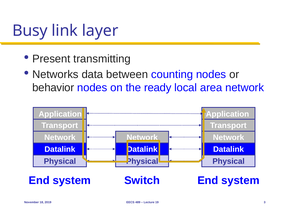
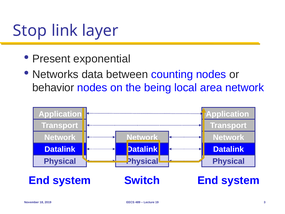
Busy: Busy -> Stop (30, 31)
transmitting: transmitting -> exponential (102, 59)
ready: ready -> being (158, 88)
